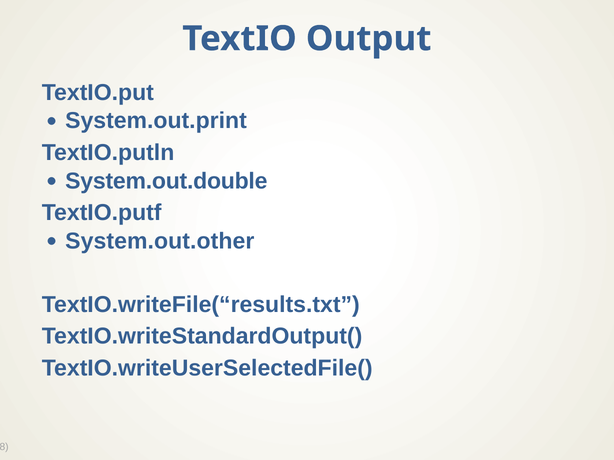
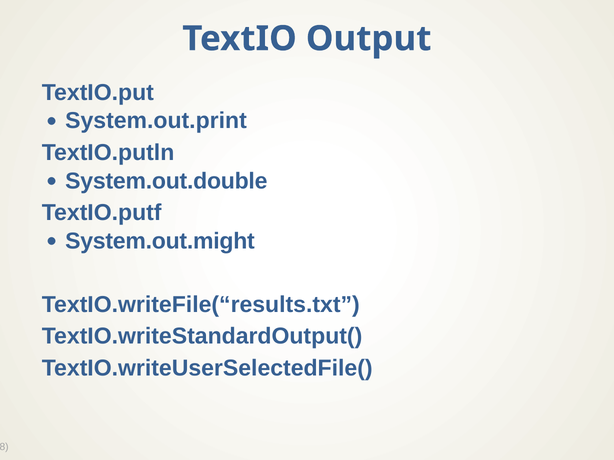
System.out.other: System.out.other -> System.out.might (160, 241)
